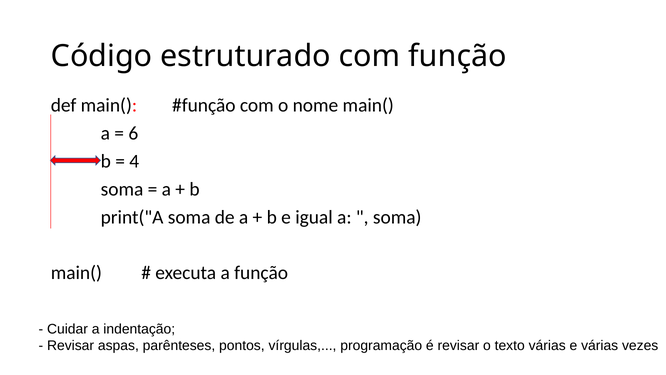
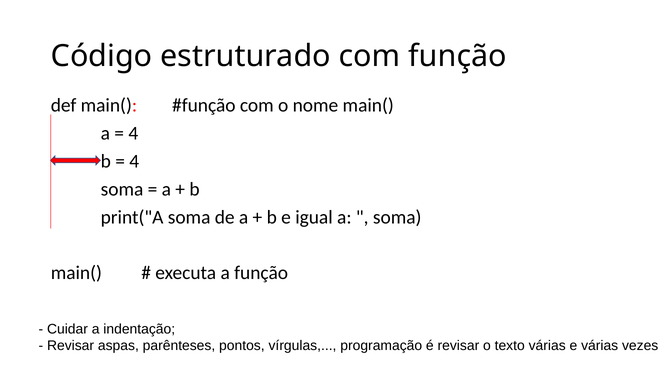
6: 6 -> 4 (133, 133)
